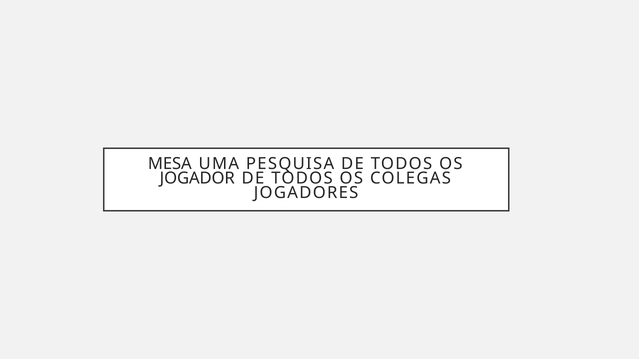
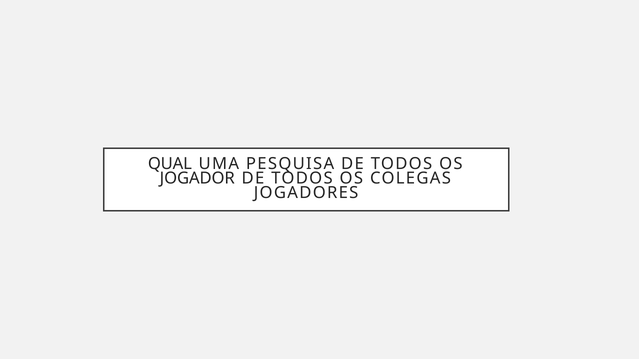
MESA: MESA -> QUAL (170, 164)
